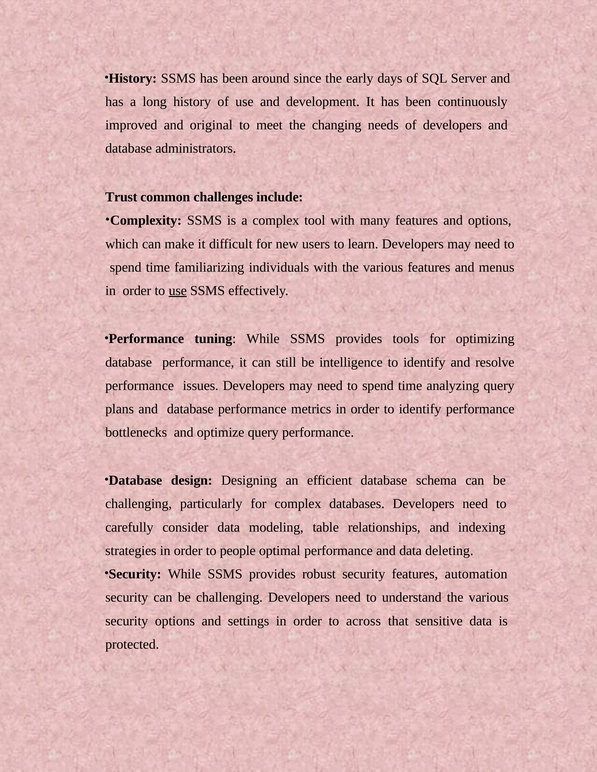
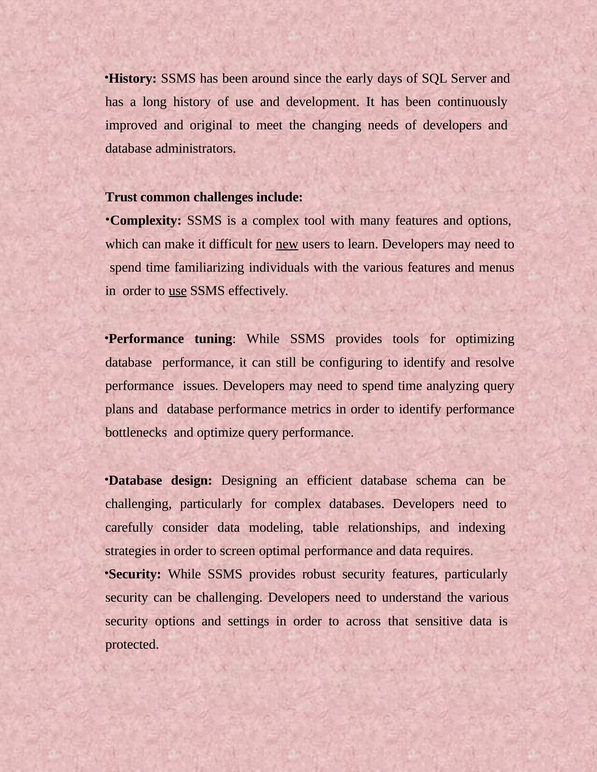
new underline: none -> present (287, 244)
intelligence: intelligence -> configuring (351, 362)
people: people -> screen (238, 551)
deleting: deleting -> requires (449, 551)
features automation: automation -> particularly (476, 574)
